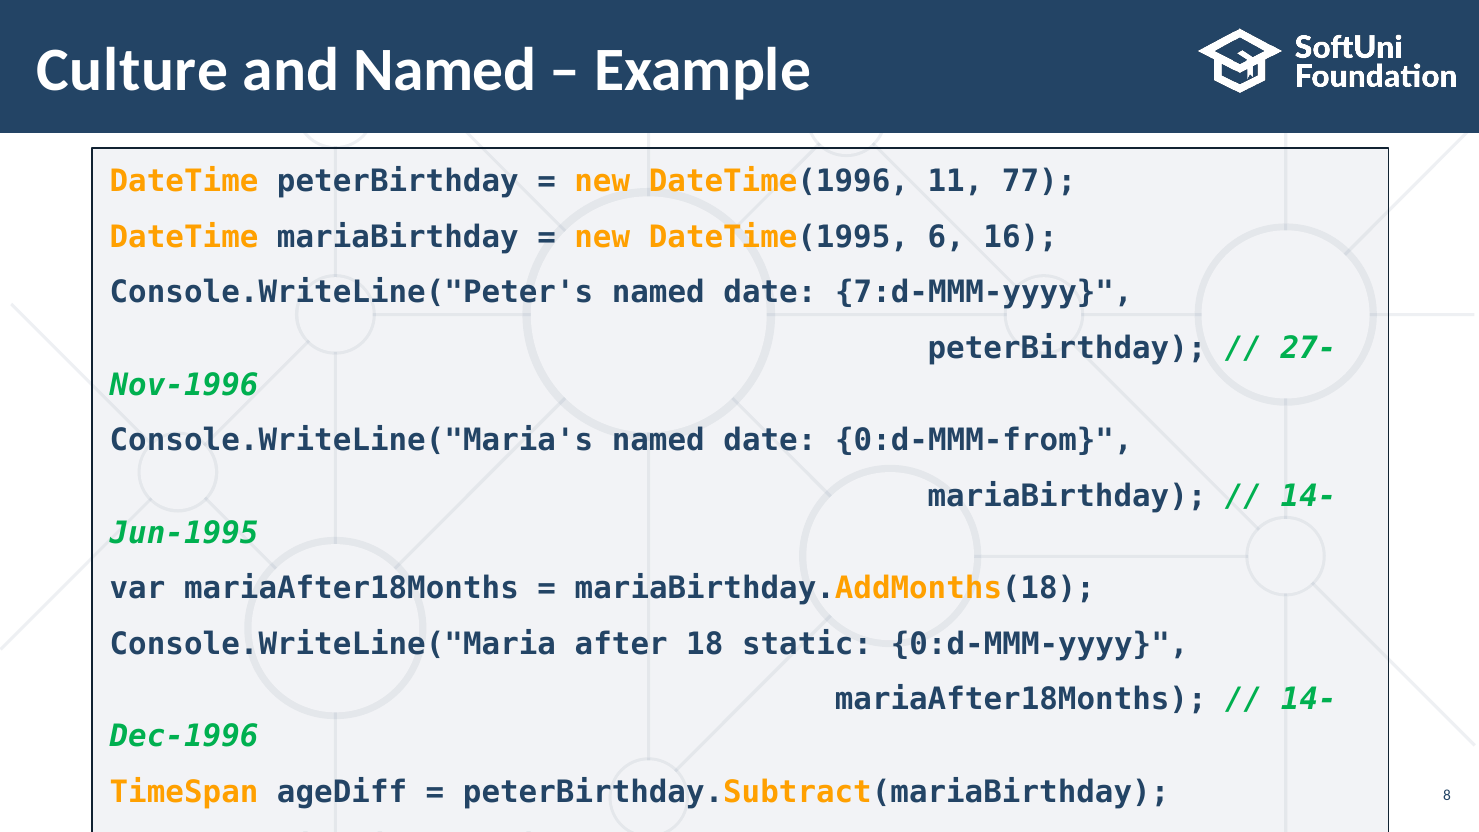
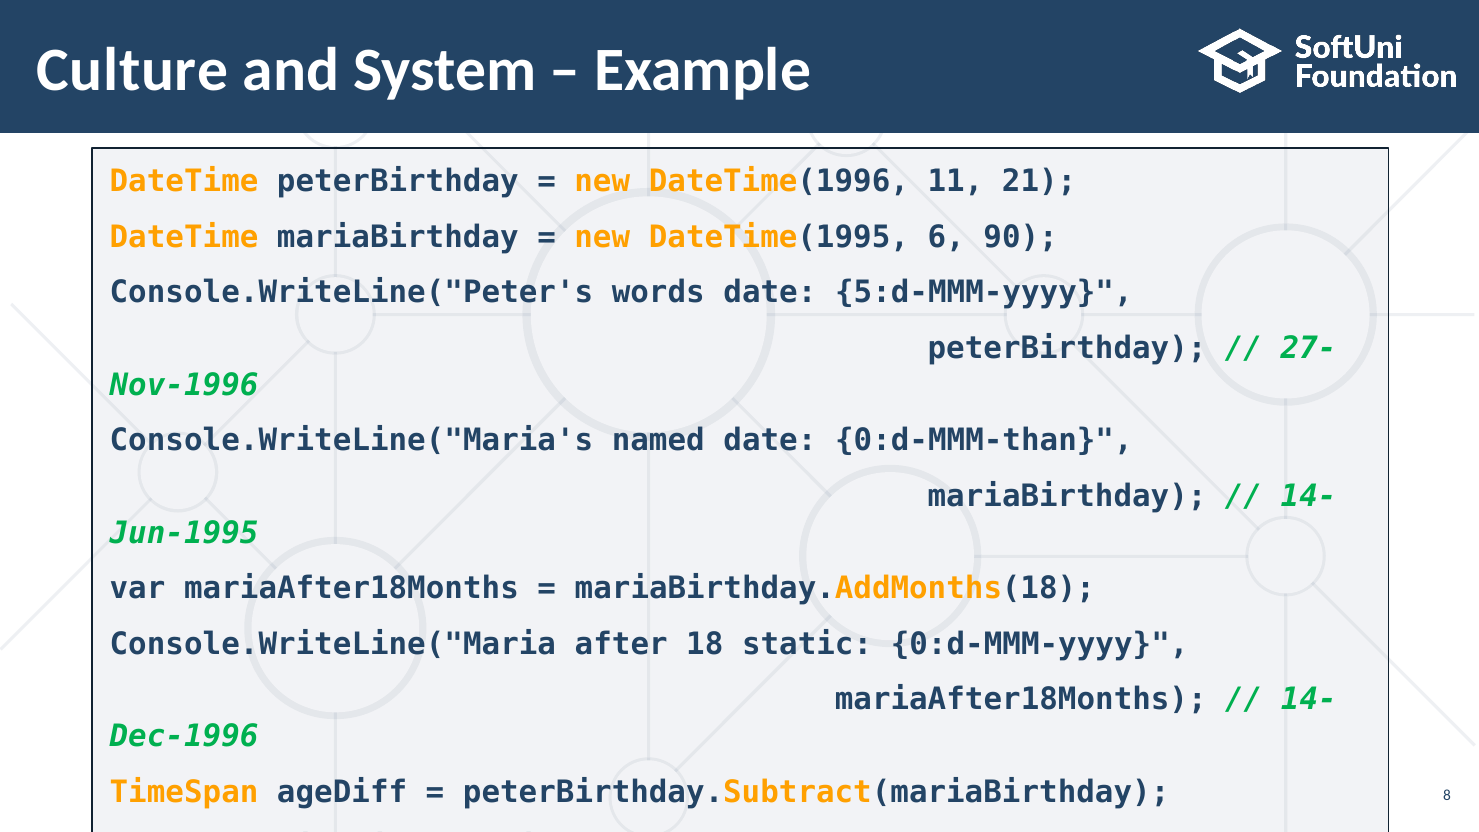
and Named: Named -> System (445, 70)
77: 77 -> 21 (1039, 182)
16: 16 -> 90 (1021, 237)
Console.WriteLine("Peter's named: named -> words (658, 293)
7:d-MMM-yyyy: 7:d-MMM-yyyy -> 5:d-MMM-yyyy (984, 293)
0:d-MMM-from: 0:d-MMM-from -> 0:d-MMM-than (984, 441)
